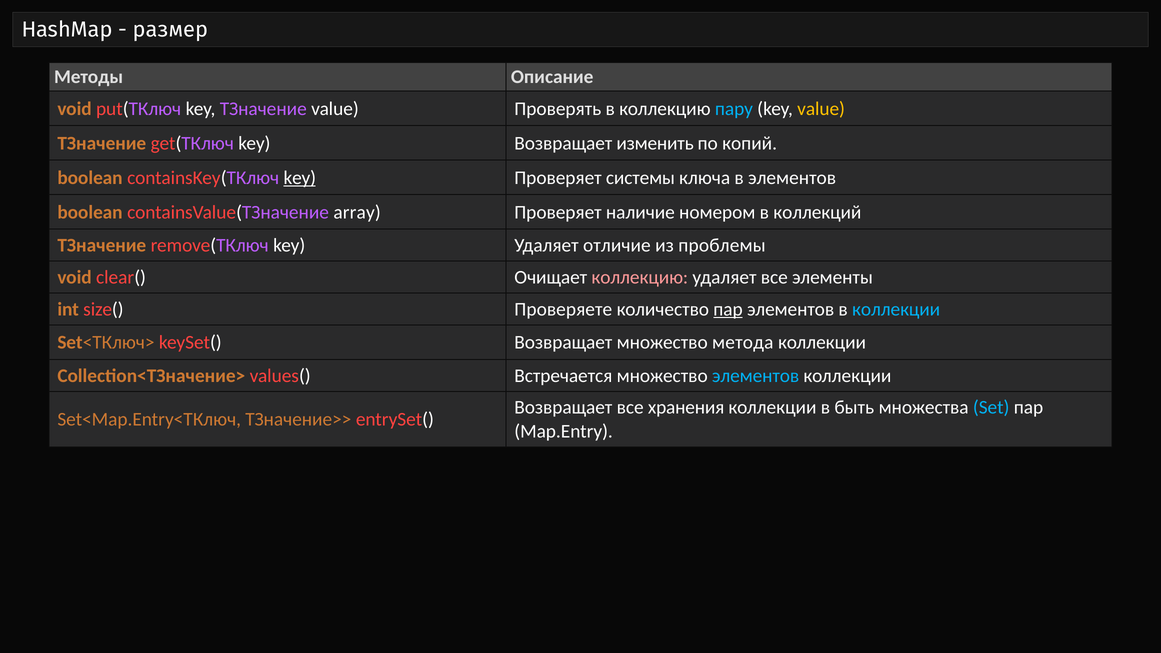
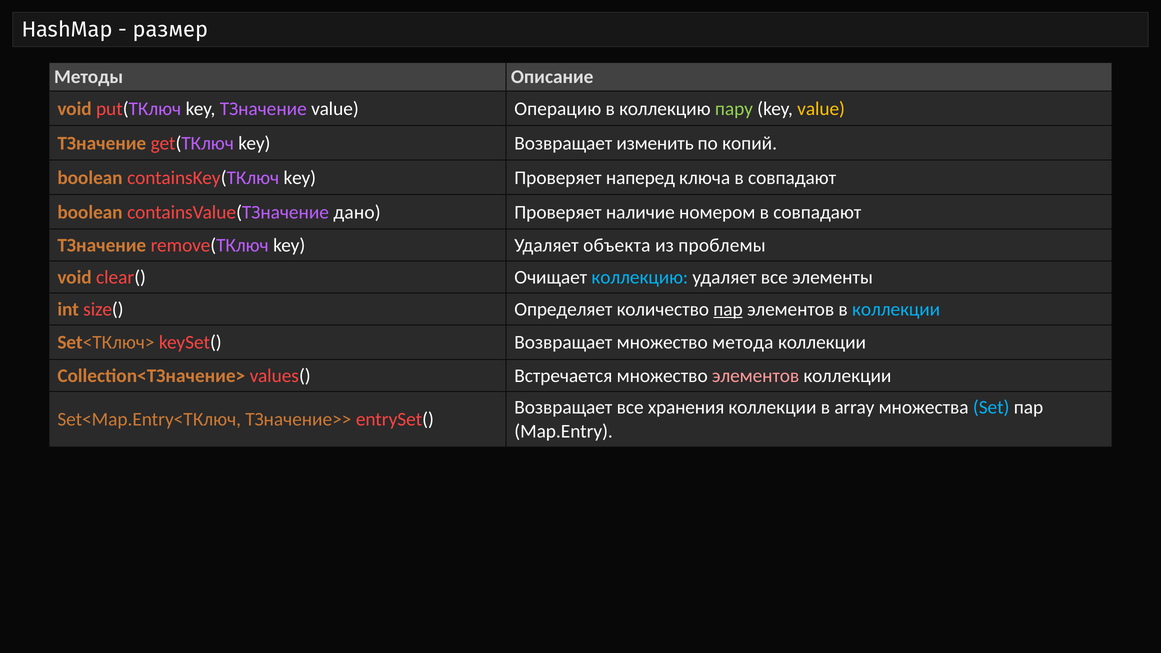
Проверять: Проверять -> Операцию (558, 109)
пару colour: light blue -> light green (734, 109)
key underline: present -> none (300, 178)
системы: системы -> наперед (640, 178)
ключа в элементов: элементов -> совпадают (792, 178)
array: array -> дано (357, 212)
коллекций: коллекций -> совпадают (817, 212)
отличие: отличие -> объекта (617, 245)
коллекцию colour: pink -> light blue (640, 277)
Проверяете: Проверяете -> Определяет (563, 309)
элементов colour: light blue -> pink (756, 376)
быть: быть -> array (854, 408)
